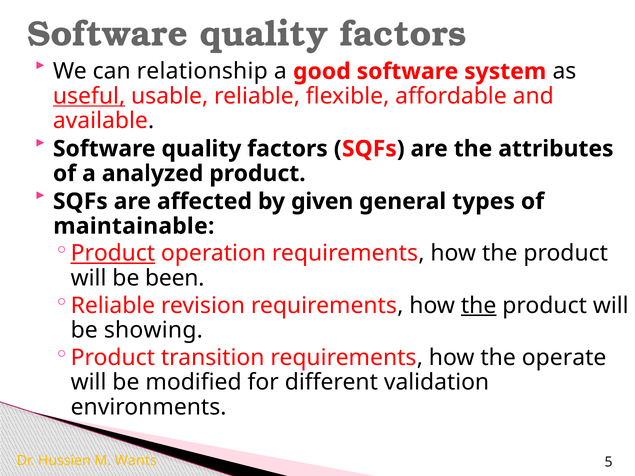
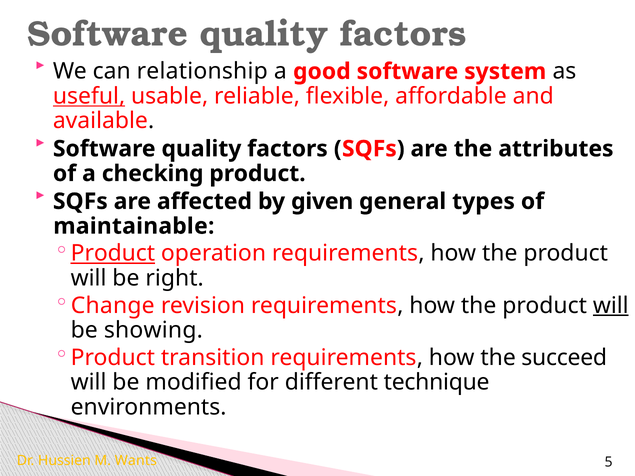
analyzed: analyzed -> checking (153, 174)
been: been -> right (175, 278)
Reliable: Reliable -> Change (113, 306)
the underline: present -> none (479, 306)
will underline: none -> present (611, 306)
operate: operate -> succeed (564, 358)
validation: validation -> technique (437, 382)
